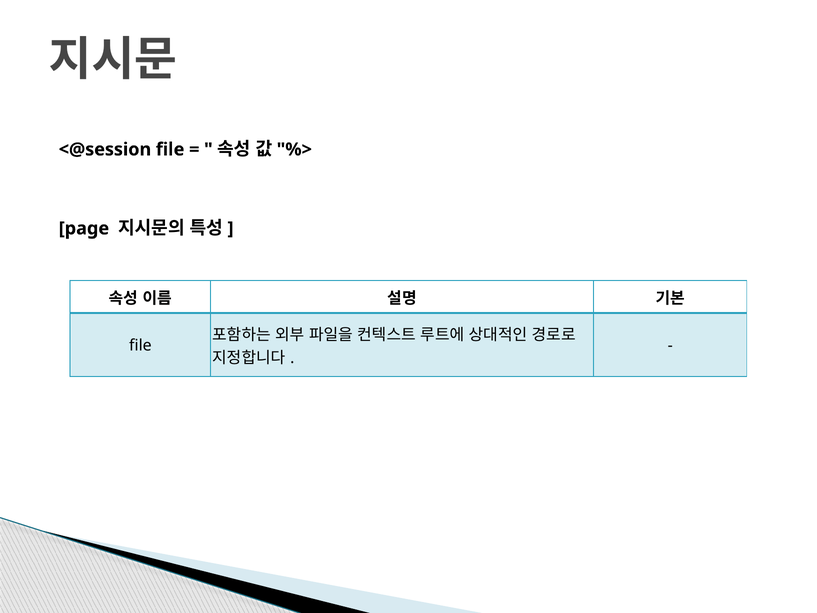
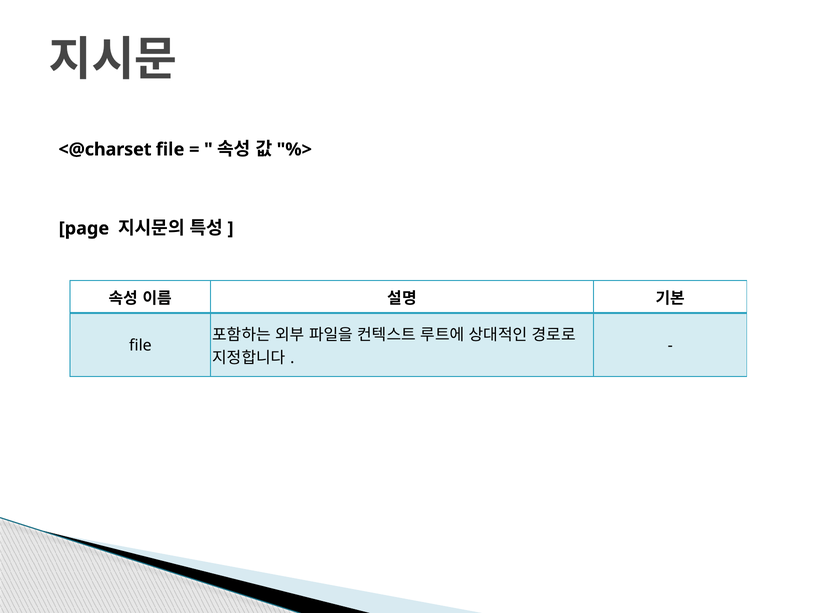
<@session: <@session -> <@charset (105, 149)
